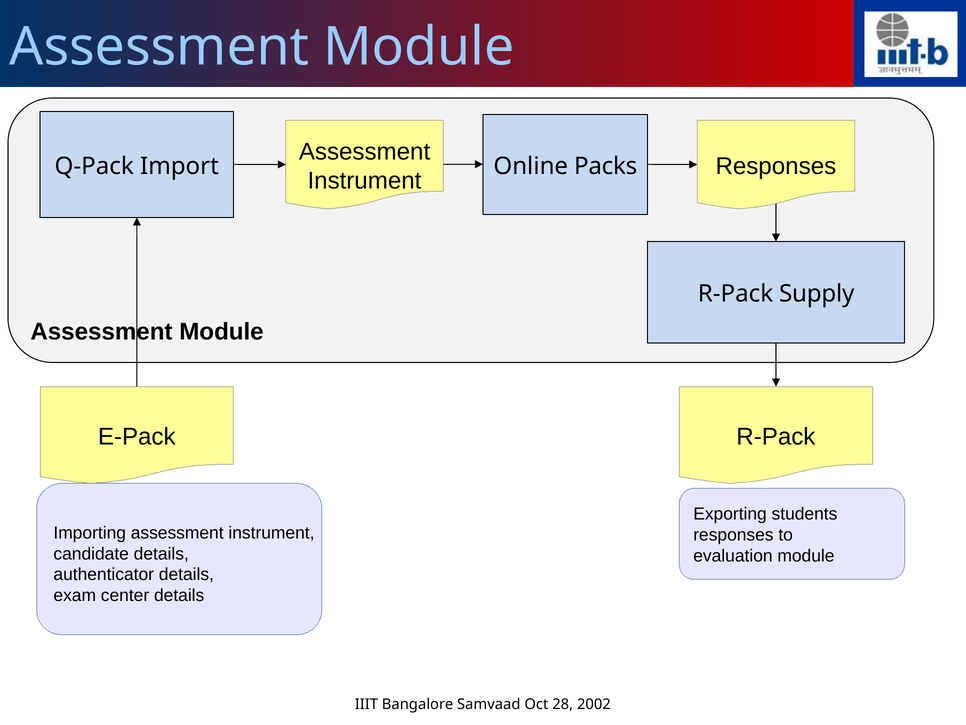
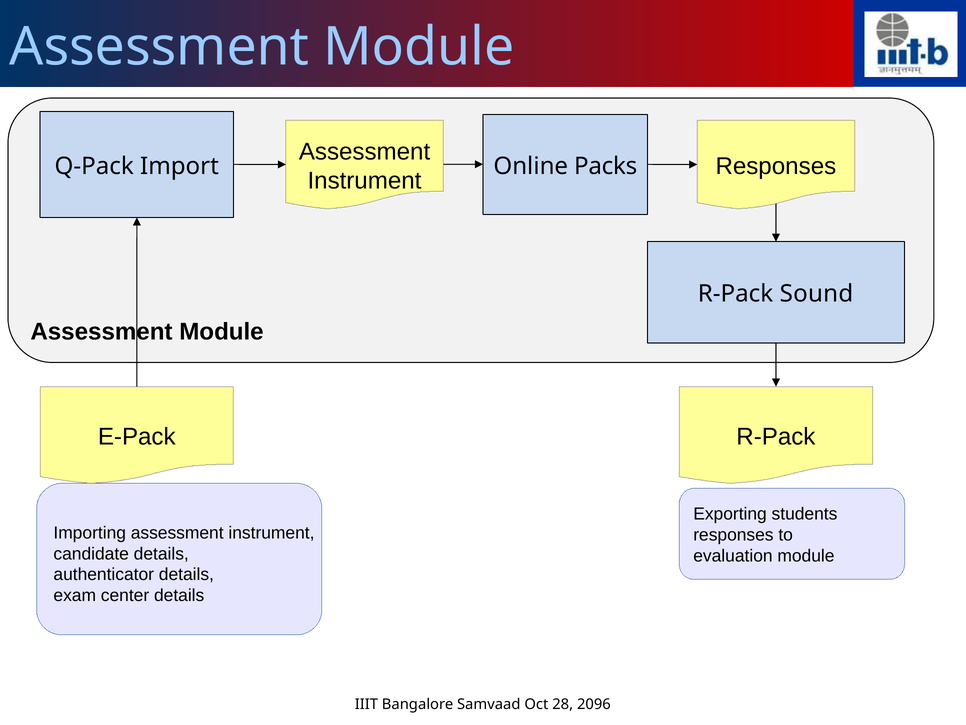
Supply: Supply -> Sound (816, 294)
2002: 2002 -> 2096 (594, 704)
